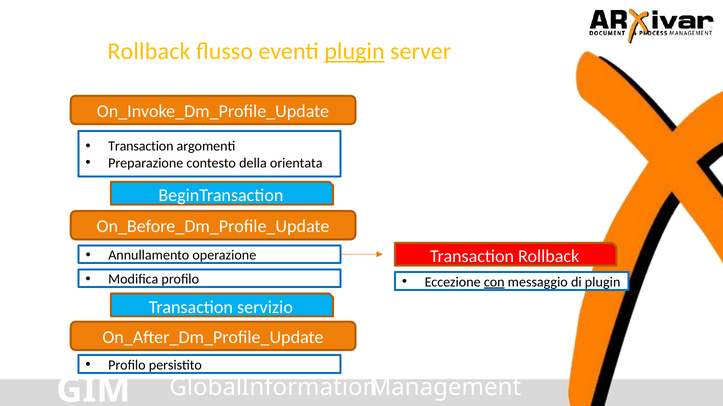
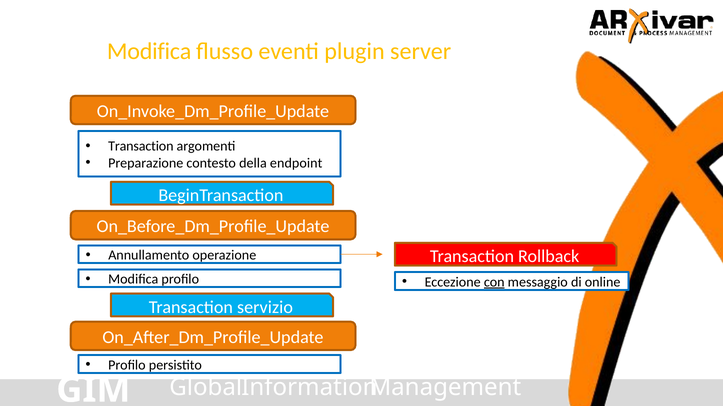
Rollback: Rollback -> Modifica (149, 51)
plugin underline: present -> none (355, 51)
orientata: orientata -> endpoint (296, 163)
di plugin: plugin -> online (603, 283)
